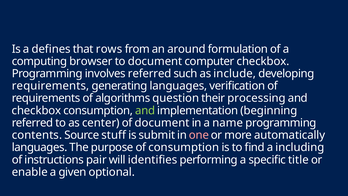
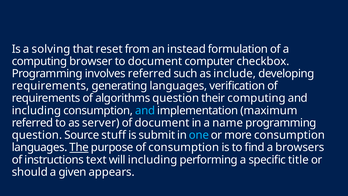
defines: defines -> solving (51, 49)
rows: rows -> reset (109, 49)
around: around -> instead (187, 49)
their processing: processing -> computing (257, 98)
checkbox: checkbox -> including (36, 110)
and colour: light green -> light blue (145, 110)
beginning: beginning -> maximum (269, 110)
center: center -> server (101, 123)
contents: contents -> question (37, 135)
one colour: pink -> light blue (199, 135)
more automatically: automatically -> consumption (290, 135)
The underline: none -> present (79, 147)
including: including -> browsers (300, 147)
pair: pair -> text (96, 160)
will identifies: identifies -> including (153, 160)
enable: enable -> should (30, 172)
optional: optional -> appears (112, 172)
